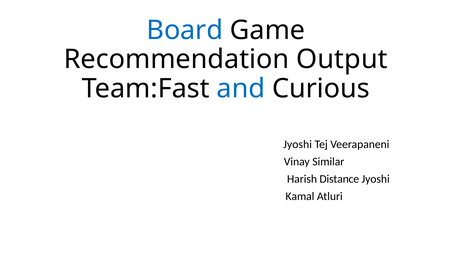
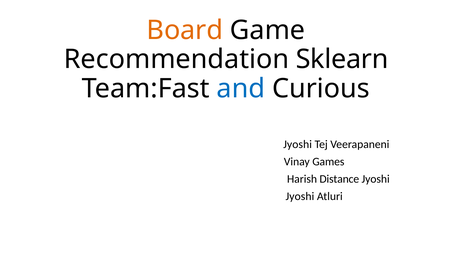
Board colour: blue -> orange (185, 30)
Output: Output -> Sklearn (342, 59)
Similar: Similar -> Games (328, 162)
Kamal: Kamal -> Jyoshi (300, 197)
